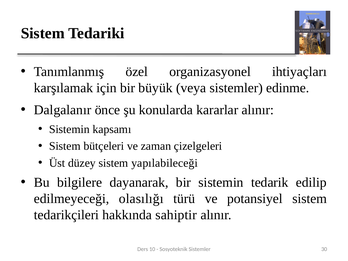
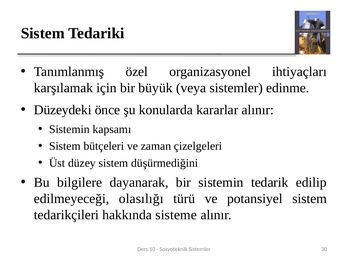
Dalgalanır: Dalgalanır -> Düzeydeki (63, 110)
yapılabileceği: yapılabileceği -> düşürmediğini (165, 163)
sahiptir: sahiptir -> sisteme (176, 215)
